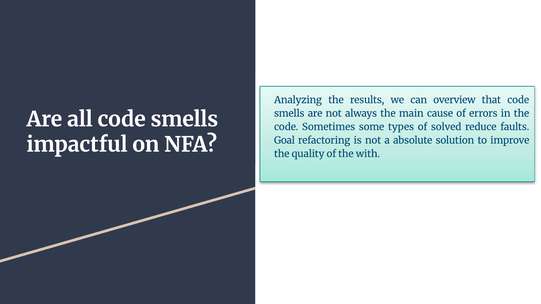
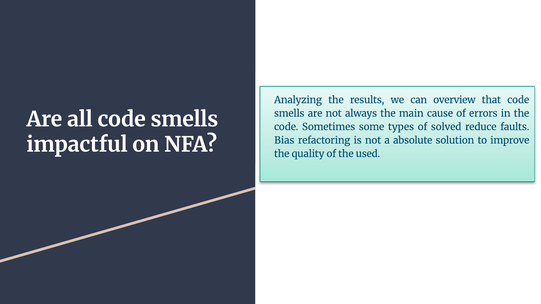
Goal: Goal -> Bias (284, 141)
with: with -> used (368, 154)
